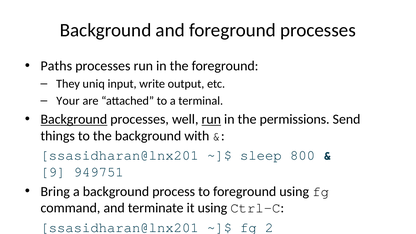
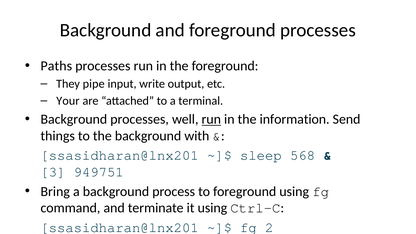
uniq: uniq -> pipe (94, 84)
Background underline: present -> none (74, 119)
permissions: permissions -> information (295, 119)
800: 800 -> 568 (303, 155)
9: 9 -> 3 (53, 172)
